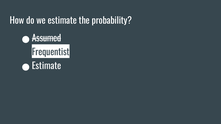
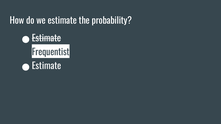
Assumed: Assumed -> Estimate (46, 39)
